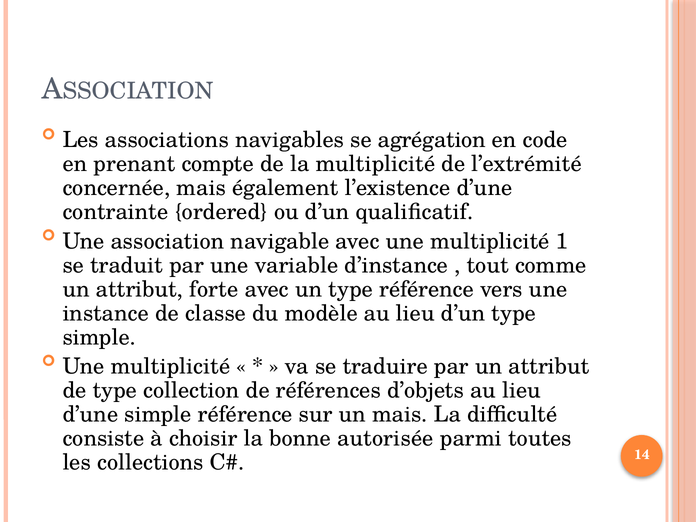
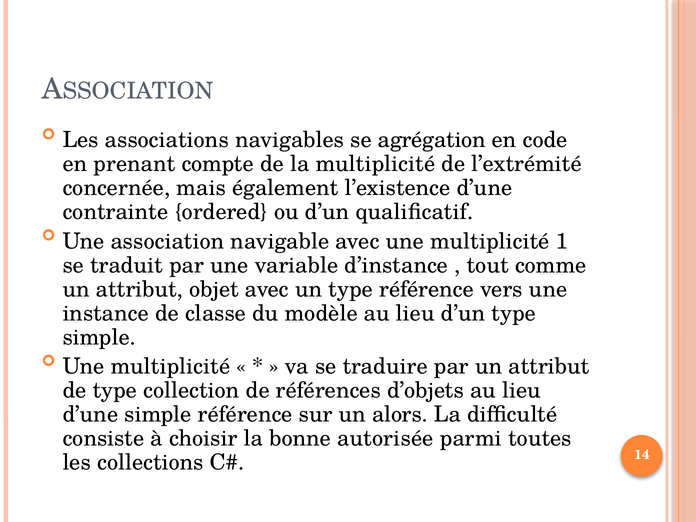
forte: forte -> objet (214, 289)
un mais: mais -> alors (400, 415)
